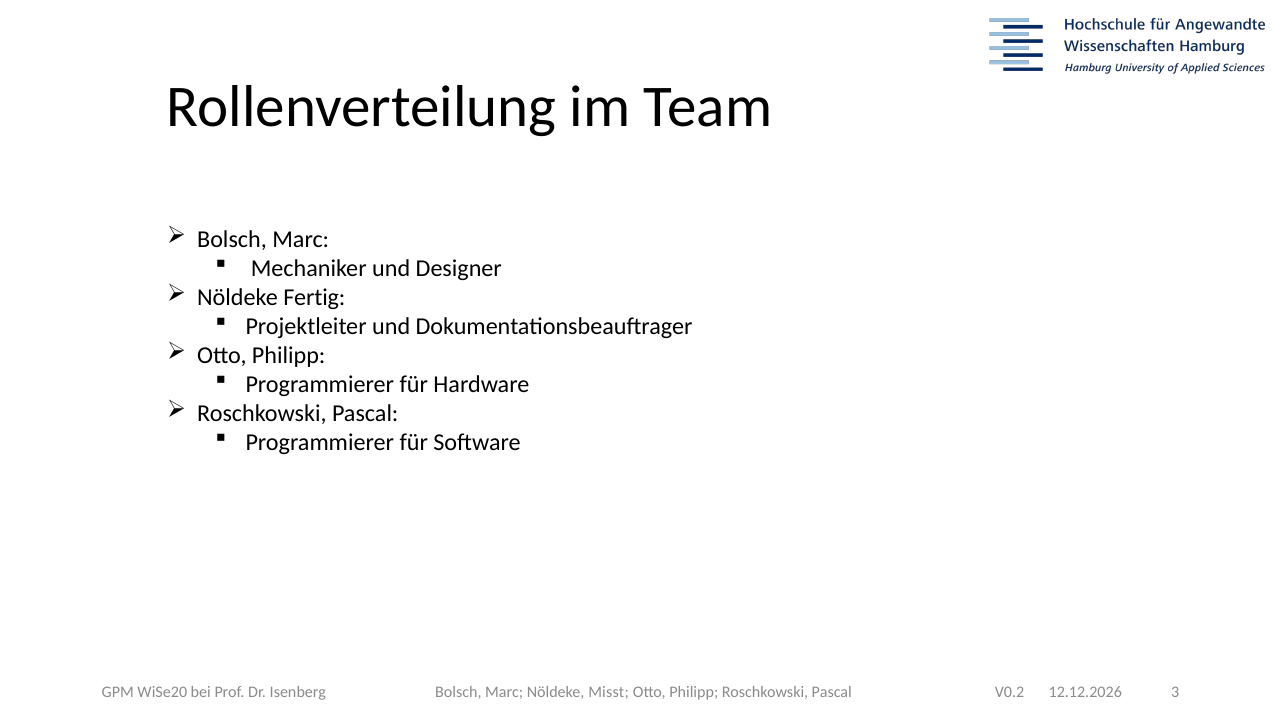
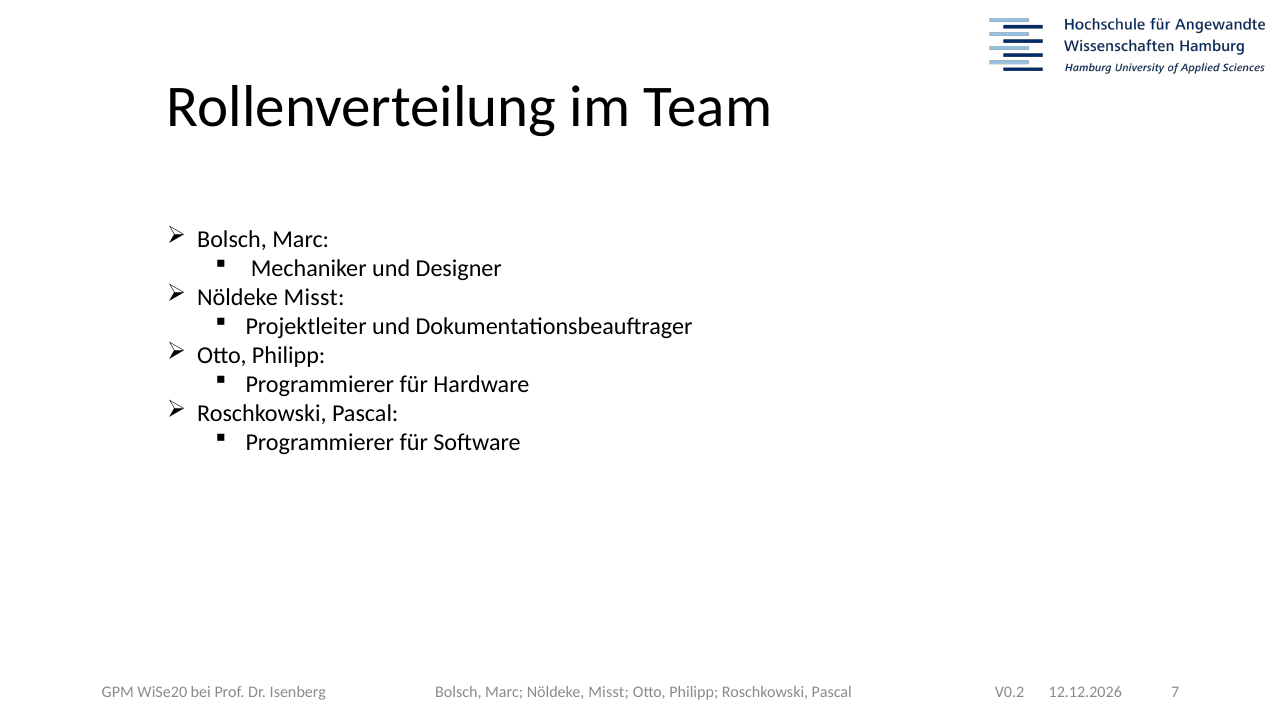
Fertig: Fertig -> Misst (314, 297)
3: 3 -> 7 (1175, 692)
